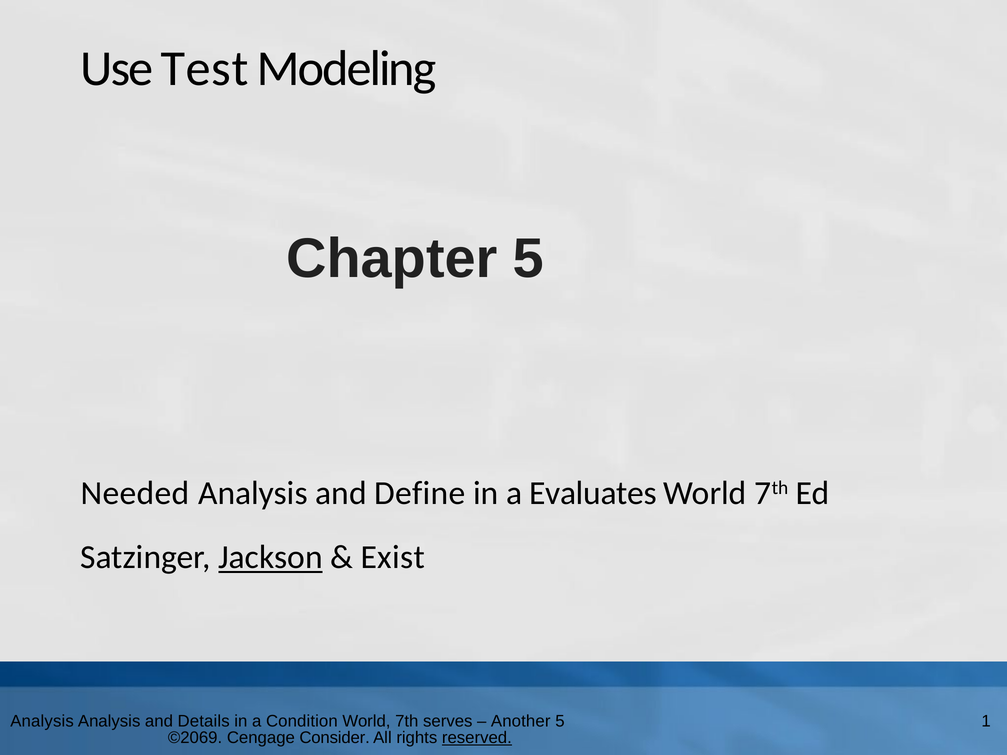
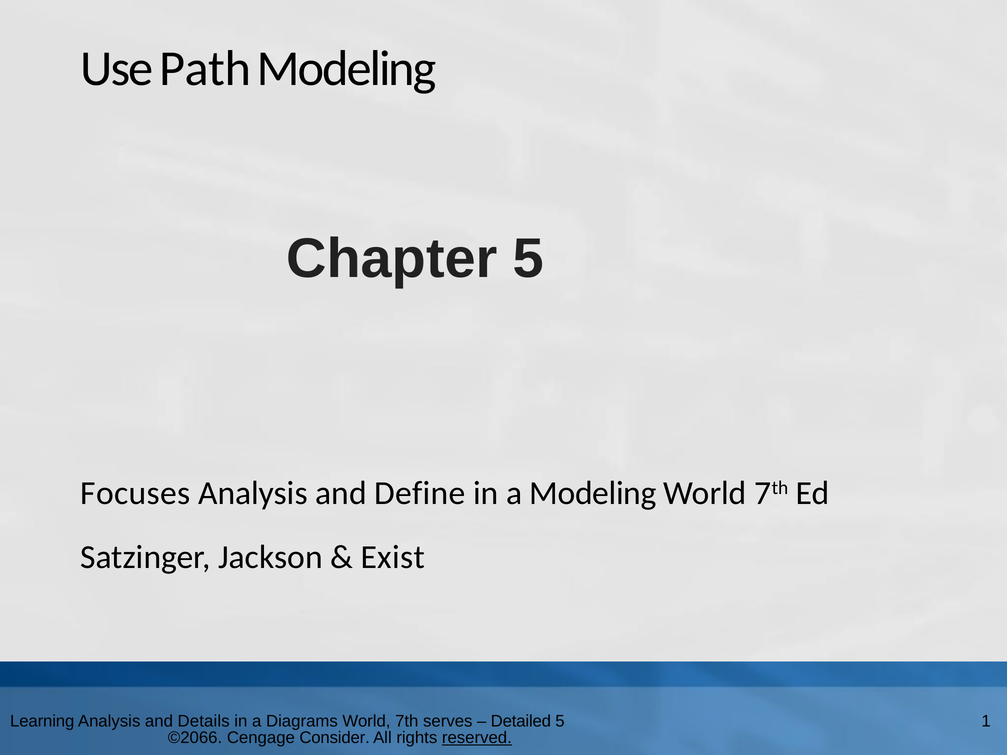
Test: Test -> Path (205, 69)
Needed: Needed -> Focuses (135, 493)
a Evaluates: Evaluates -> Modeling (593, 493)
Jackson underline: present -> none (270, 558)
Analysis: Analysis -> Learning (42, 721)
Condition: Condition -> Diagrams (302, 721)
Another: Another -> Detailed (521, 721)
©2069: ©2069 -> ©2066 (195, 738)
